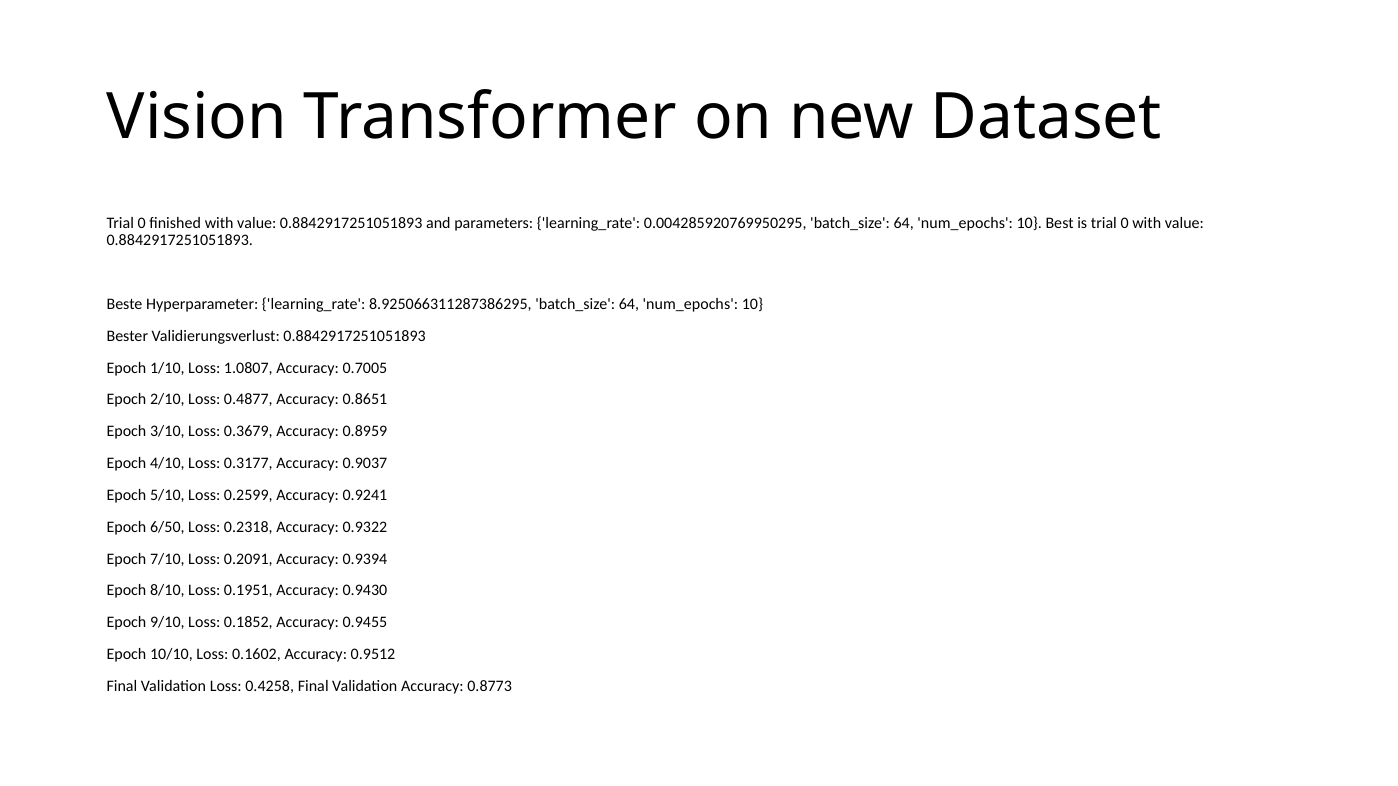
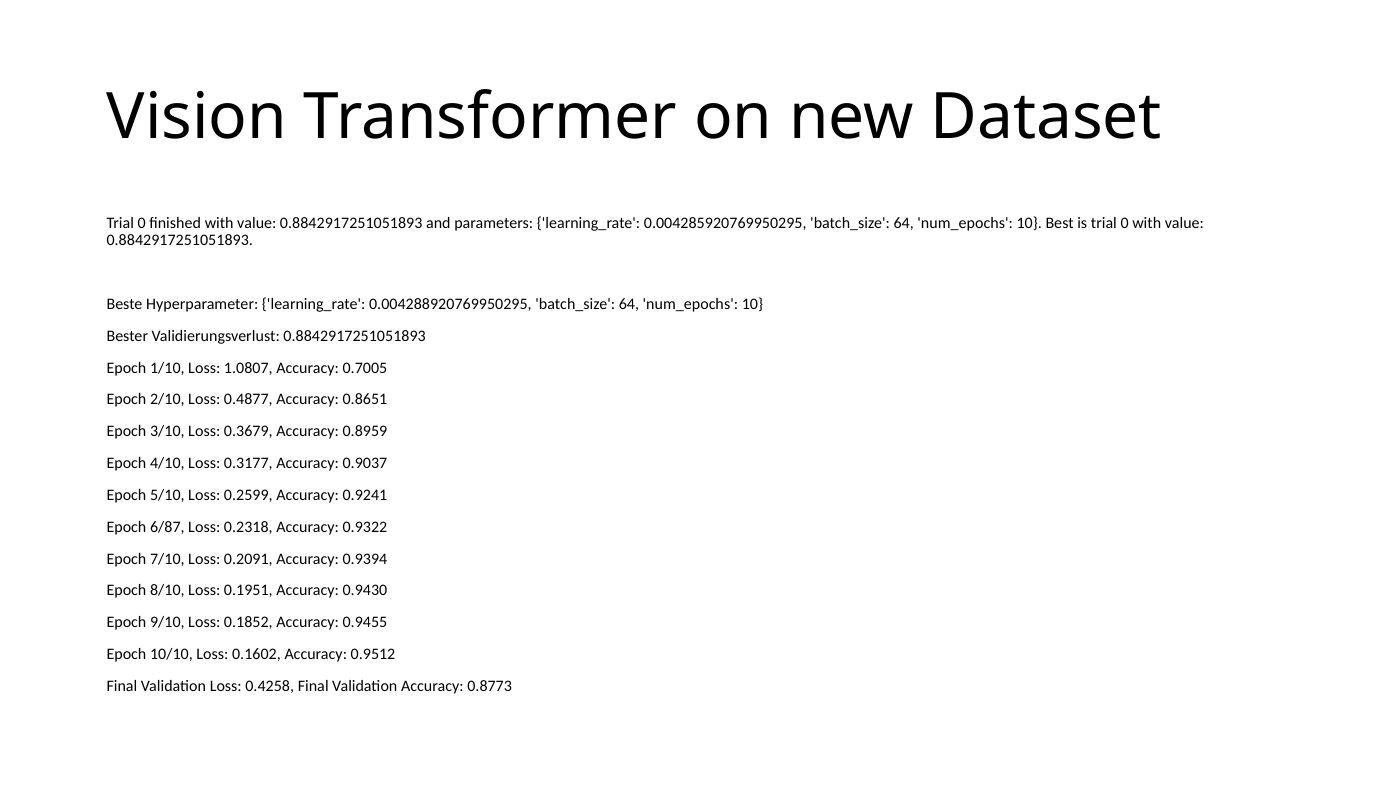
8.925066311287386295: 8.925066311287386295 -> 0.004288920769950295 (450, 304)
6/50: 6/50 -> 6/87 (167, 527)
